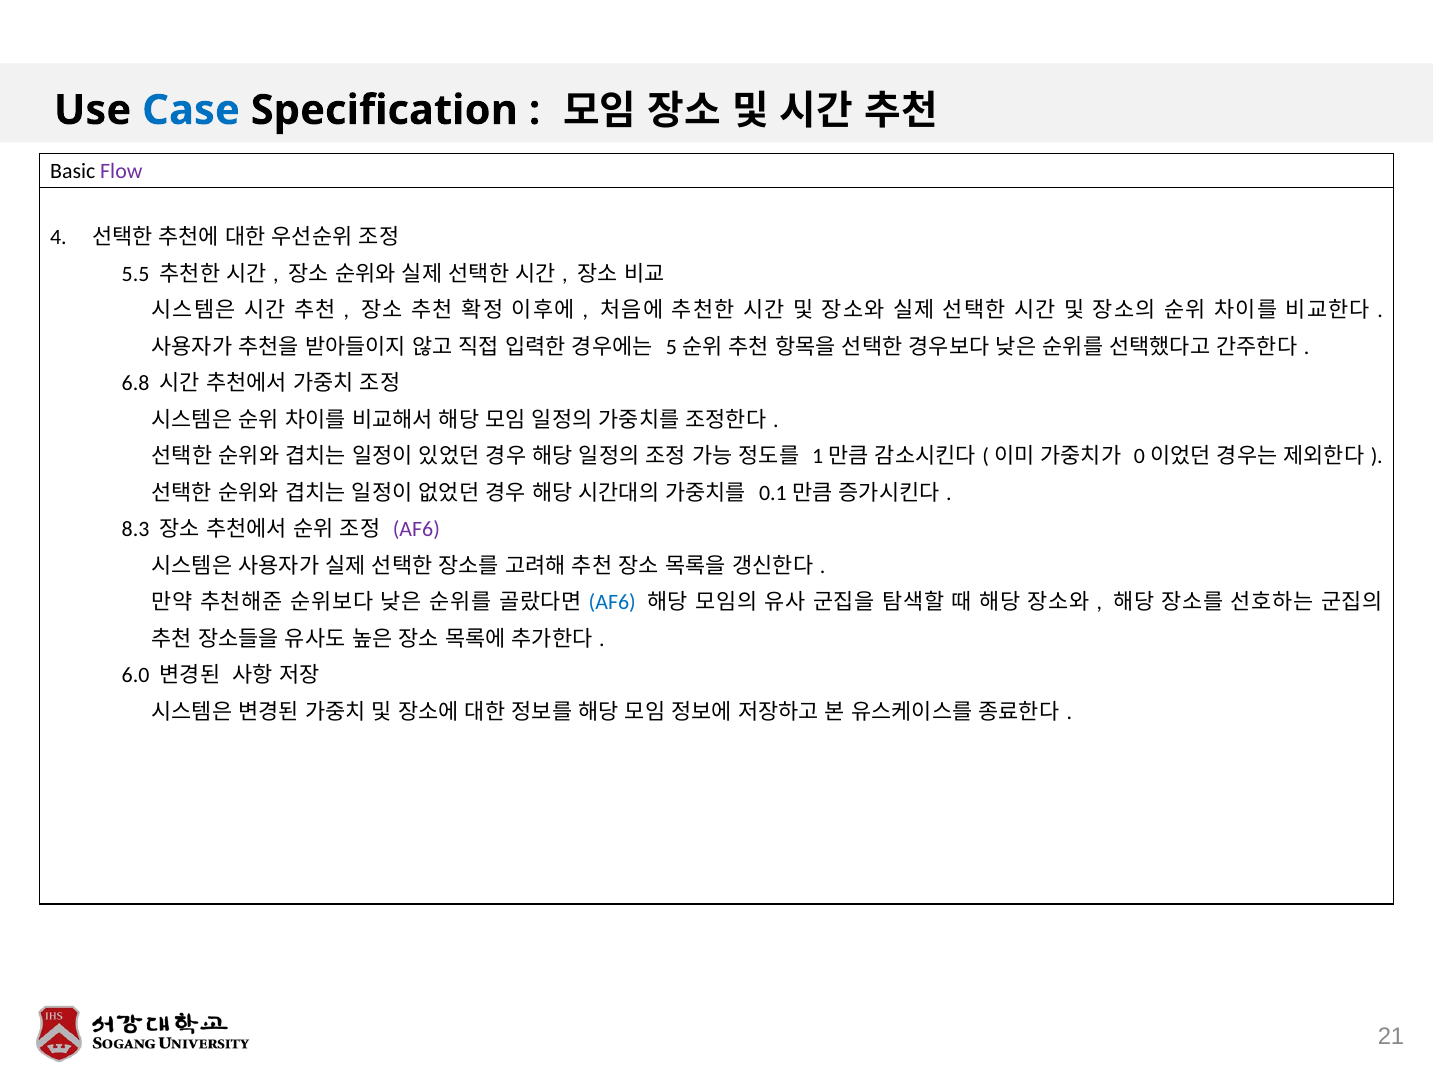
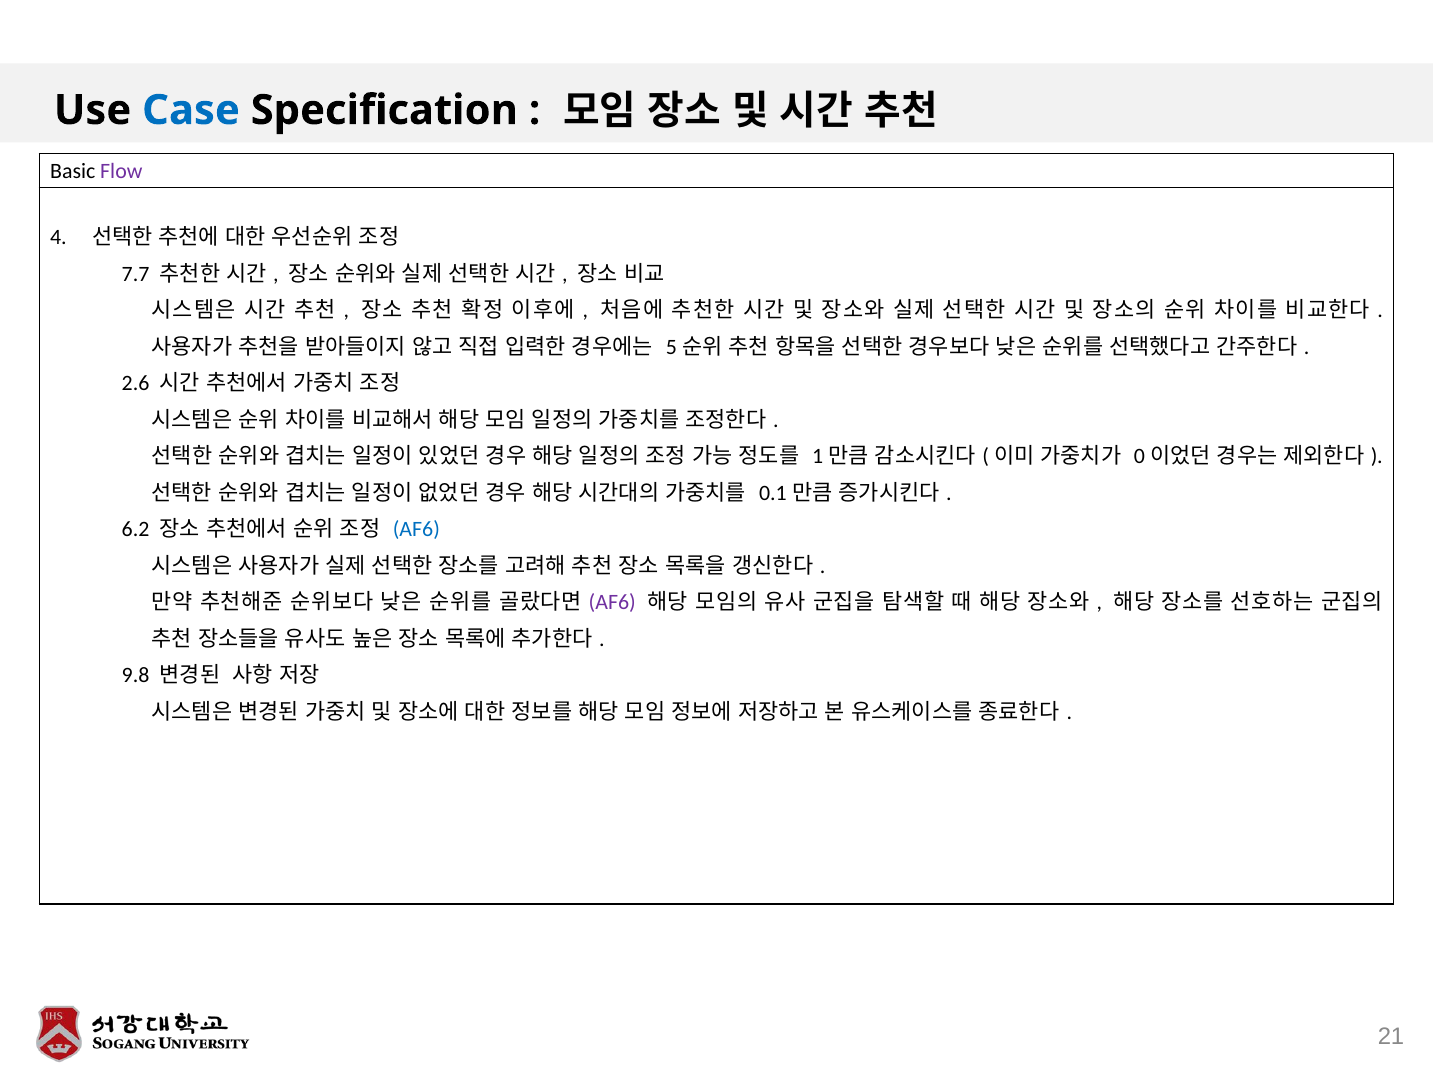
5.5: 5.5 -> 7.7 (136, 274)
6.8: 6.8 -> 2.6 (136, 383)
8.3: 8.3 -> 6.2 (136, 529)
AF6 colour: purple -> blue (416, 529)
AF6 colour: blue -> purple (612, 602)
6.0: 6.0 -> 9.8 (136, 675)
